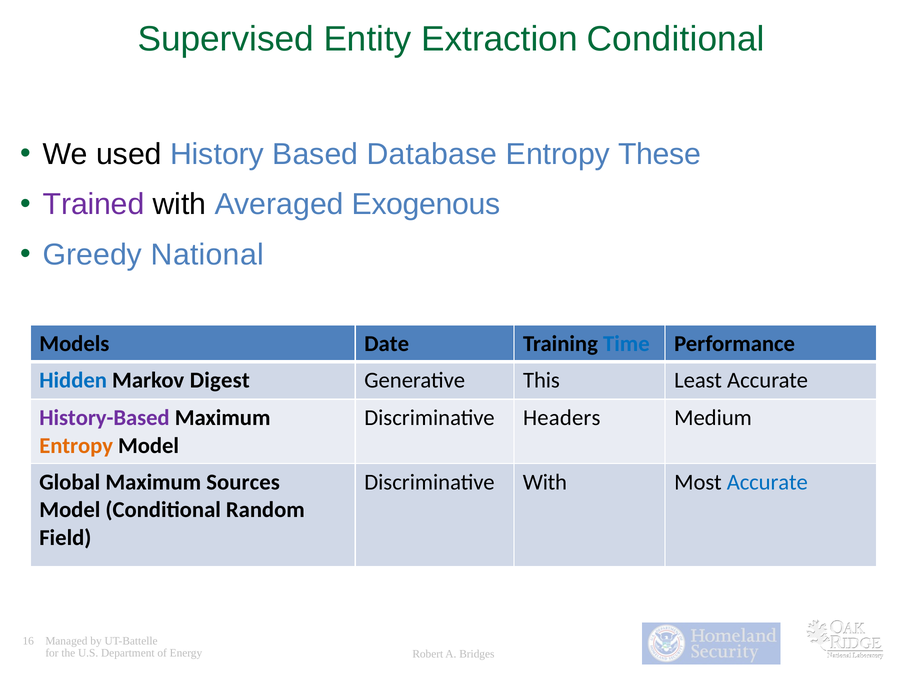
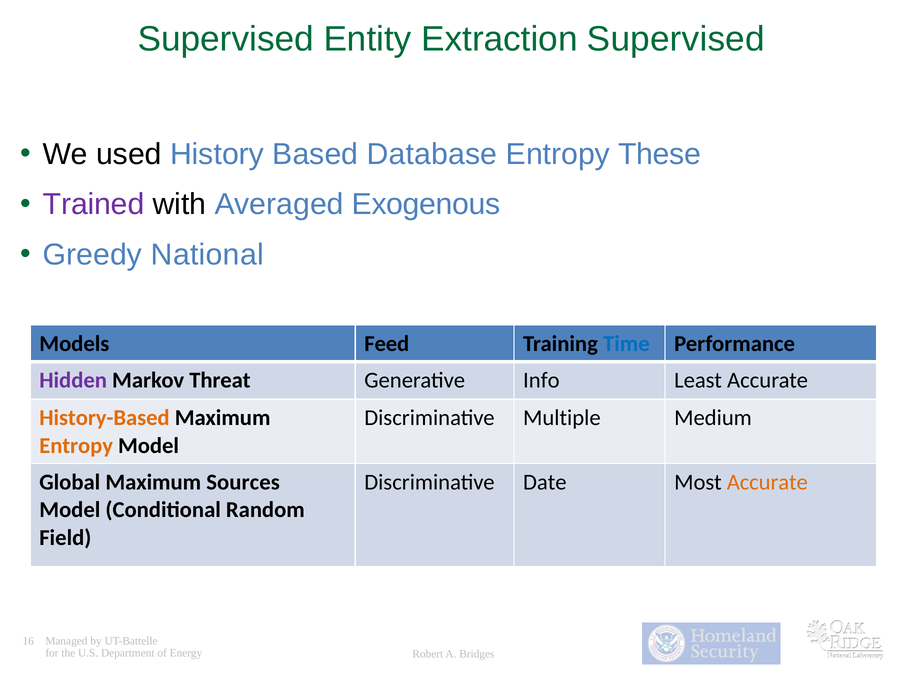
Extraction Conditional: Conditional -> Supervised (676, 39)
Date: Date -> Feed (387, 344)
Hidden colour: blue -> purple (73, 380)
Digest: Digest -> Threat (220, 380)
This: This -> Info (541, 380)
History-Based colour: purple -> orange (104, 418)
Headers: Headers -> Multiple (562, 418)
Discriminative With: With -> Date (545, 482)
Accurate colour: blue -> orange (767, 482)
